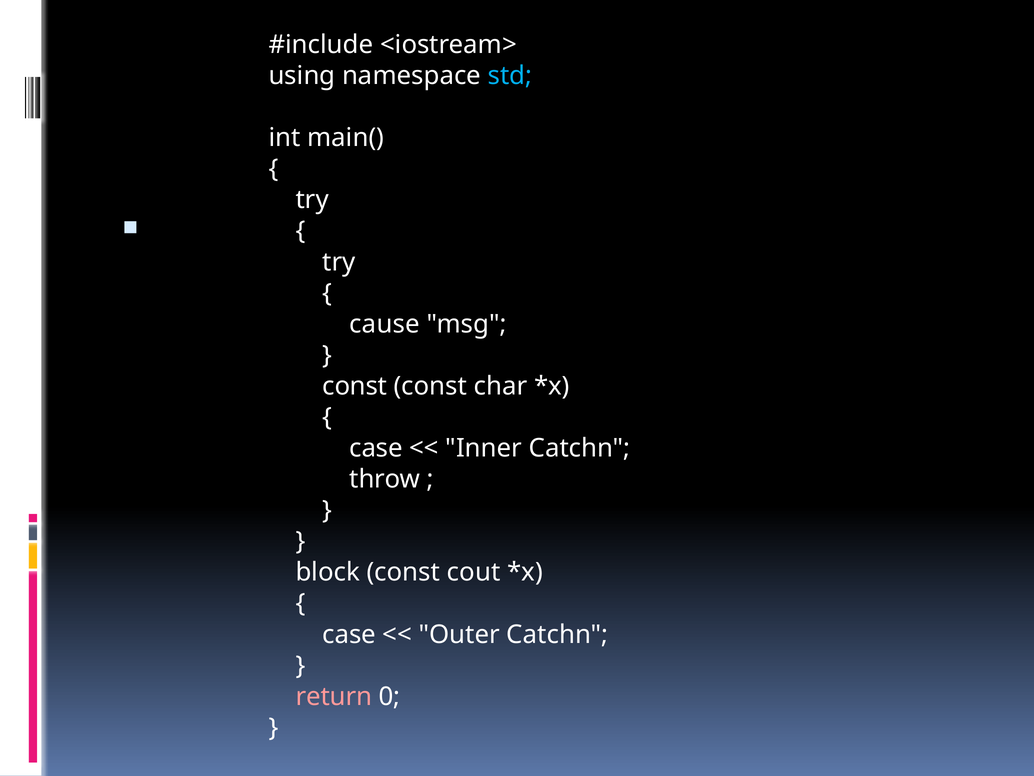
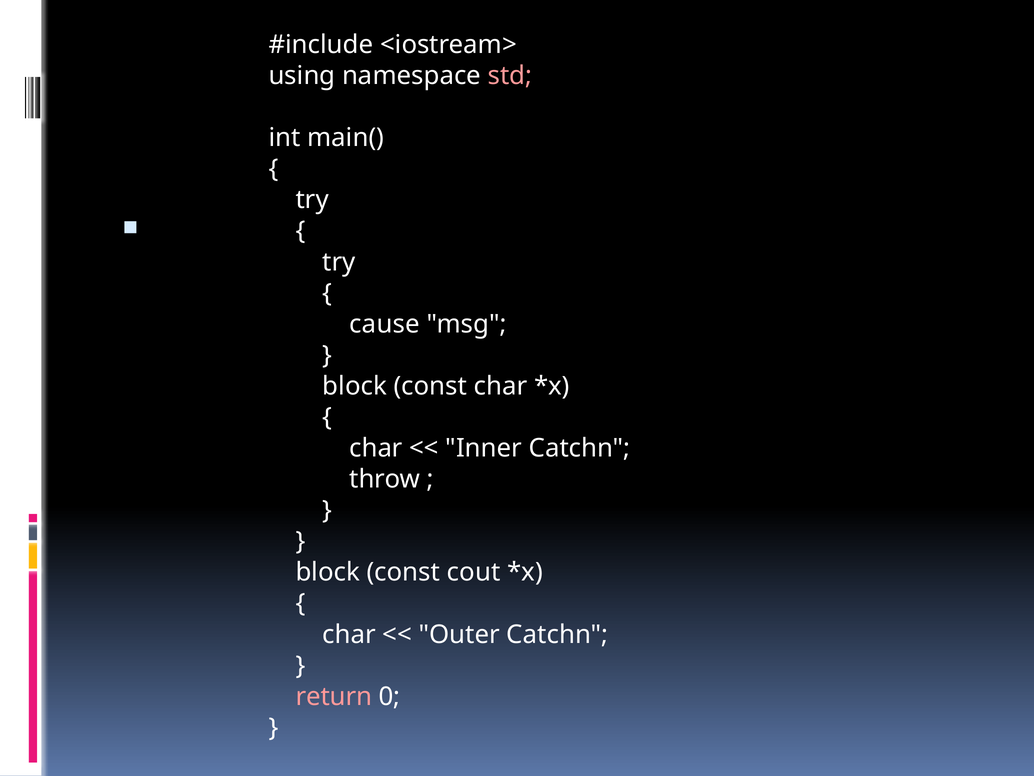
std colour: light blue -> pink (510, 76)
const: const -> block (355, 386)
case: case -> char (376, 448)
case: case -> char (349, 634)
